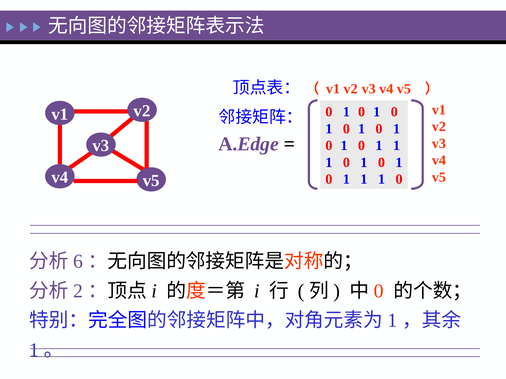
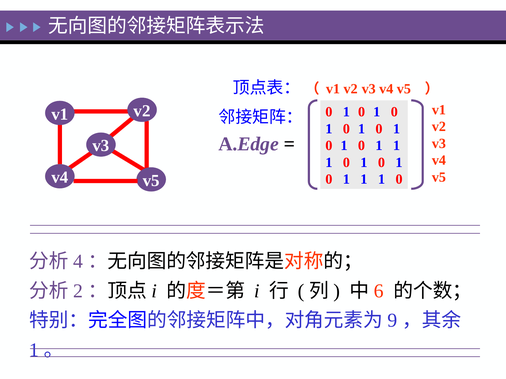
6: 6 -> 4 (78, 262)
0: 0 -> 6 (379, 291)
1: 1 -> 9 (393, 321)
